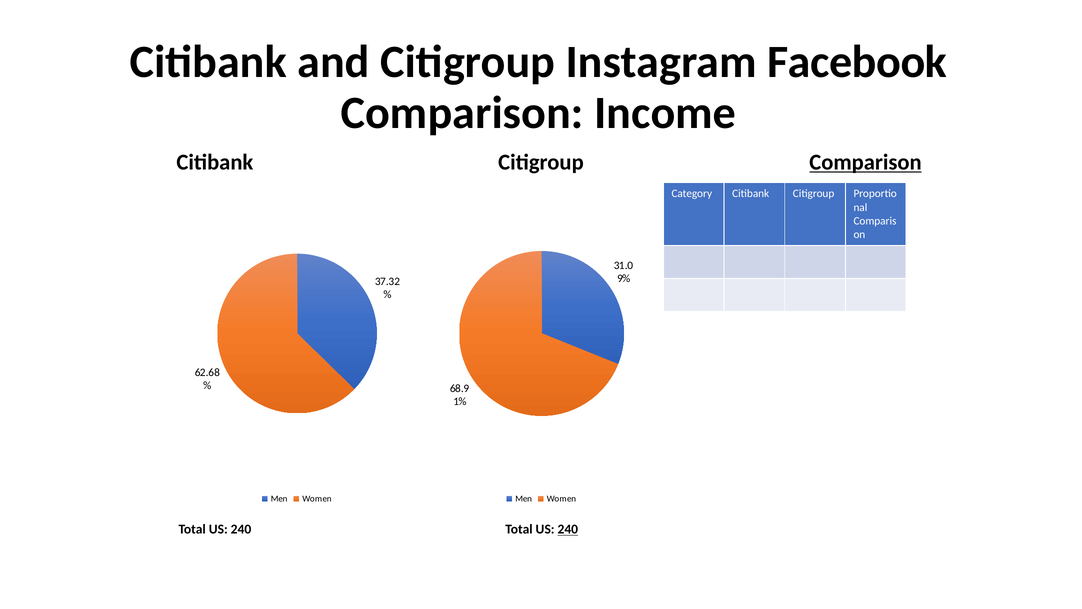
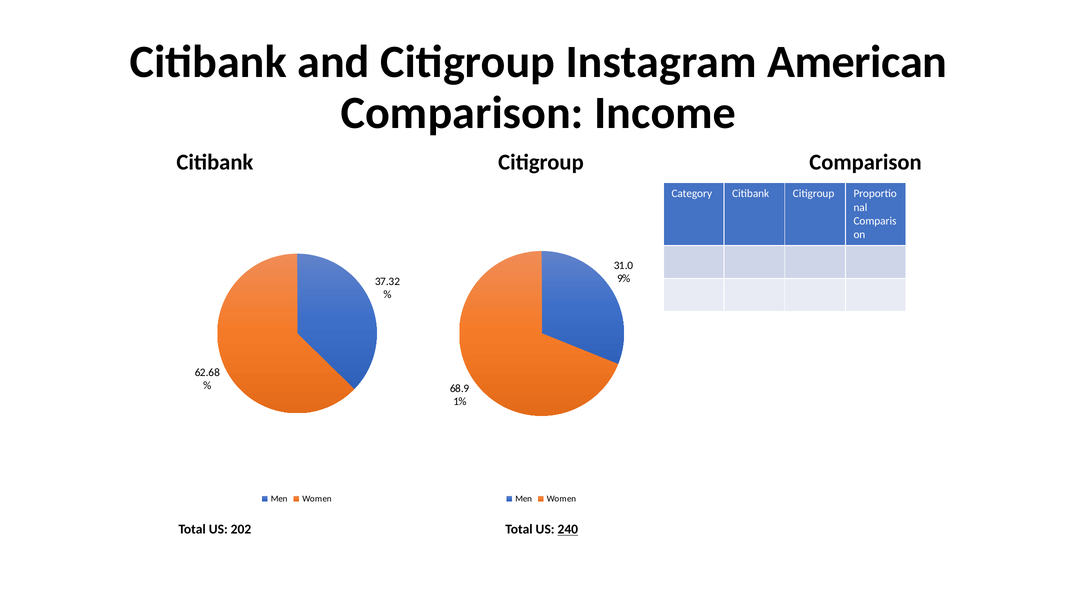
Facebook: Facebook -> American (857, 62)
Comparison underline: present -> none (866, 162)
240: 240 -> 202 (241, 529)
